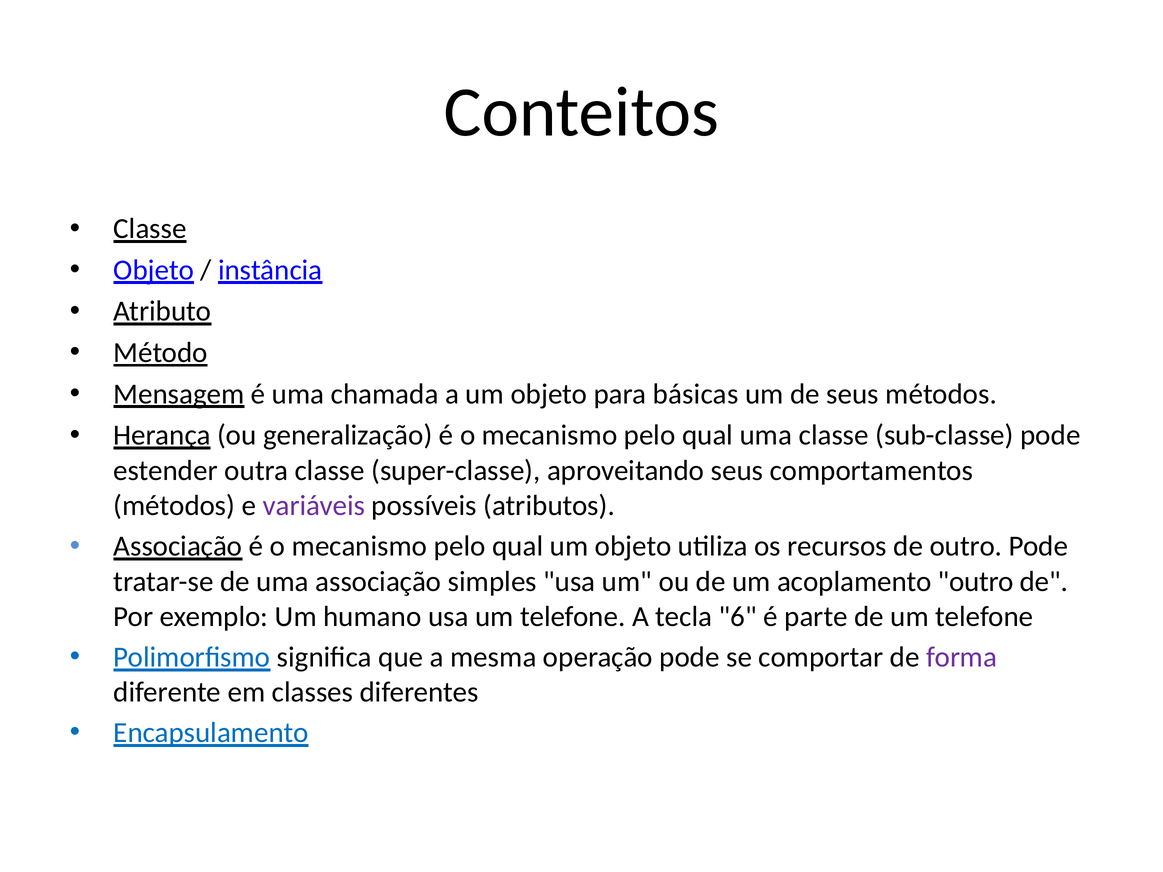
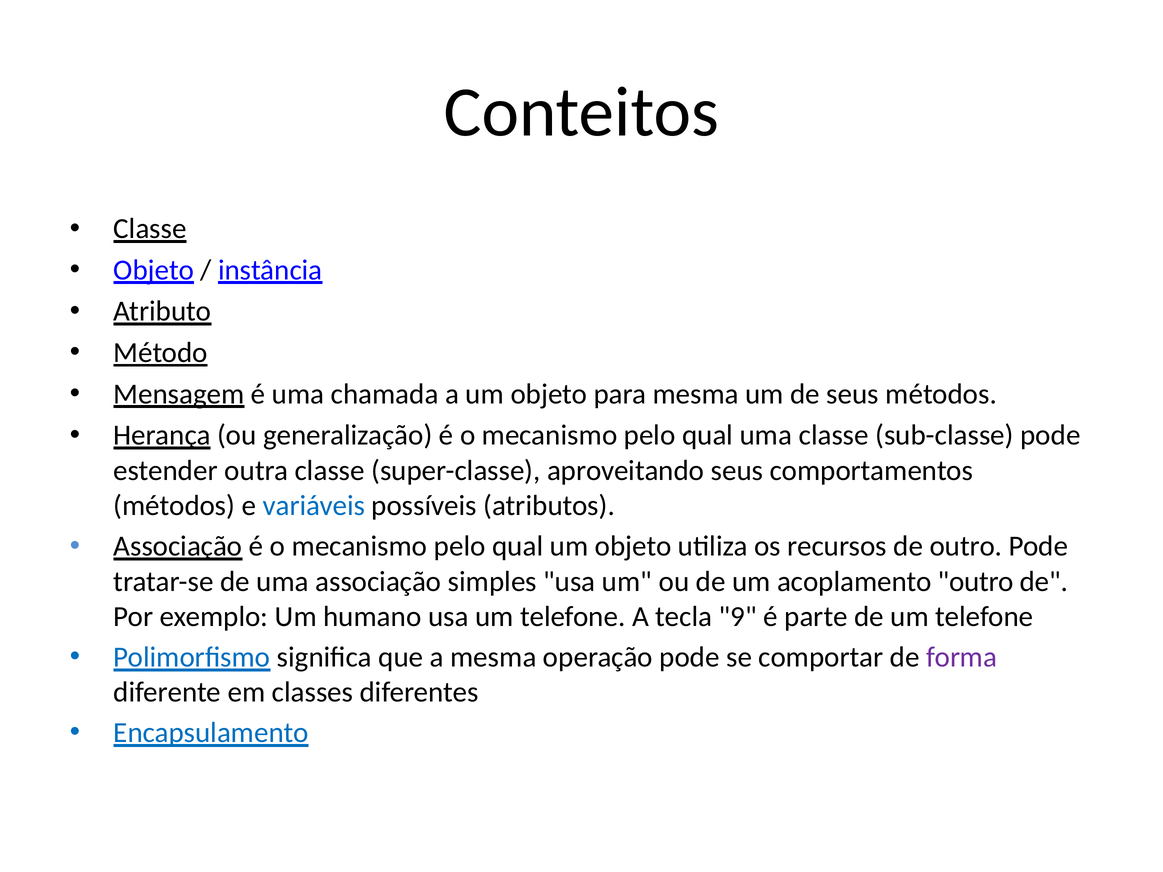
para básicas: básicas -> mesma (696, 394)
variáveis colour: purple -> blue (314, 506)
6: 6 -> 9 (738, 617)
